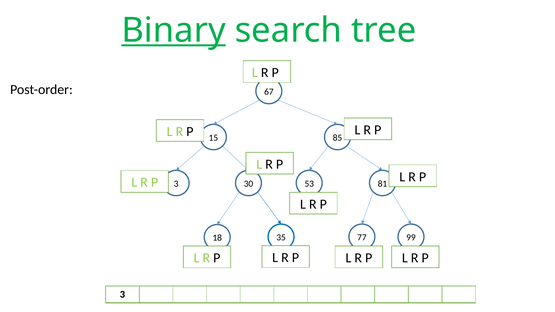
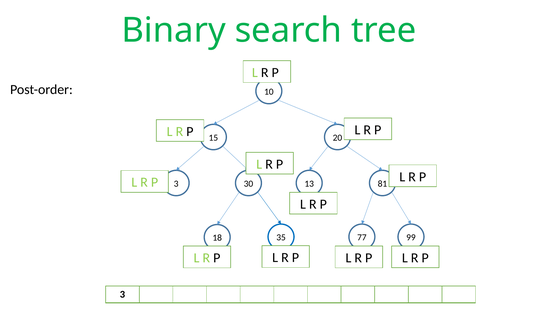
Binary underline: present -> none (174, 30)
67: 67 -> 10 (269, 92)
85: 85 -> 20 (337, 138)
53: 53 -> 13 (309, 184)
